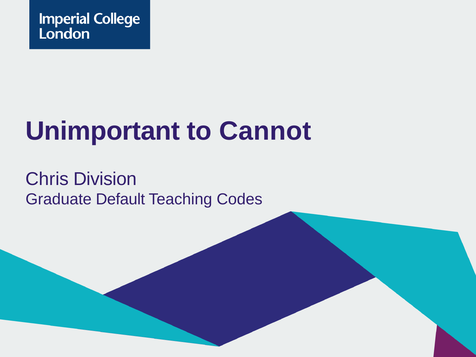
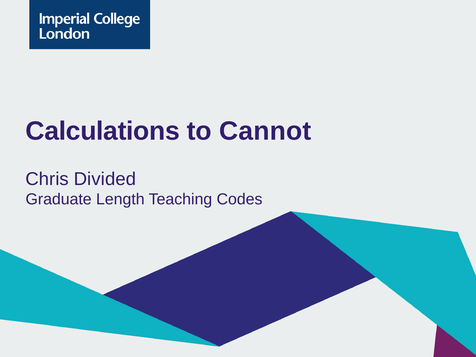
Unimportant: Unimportant -> Calculations (103, 131)
Division: Division -> Divided (105, 179)
Default: Default -> Length (120, 199)
